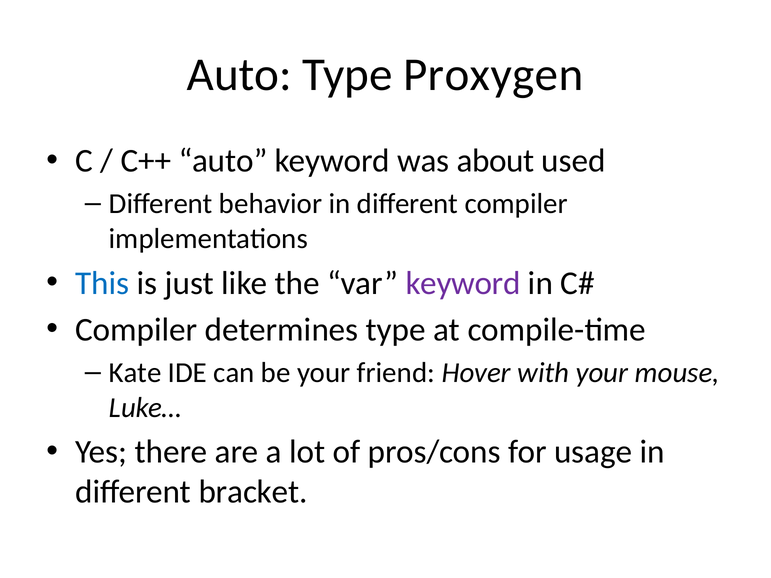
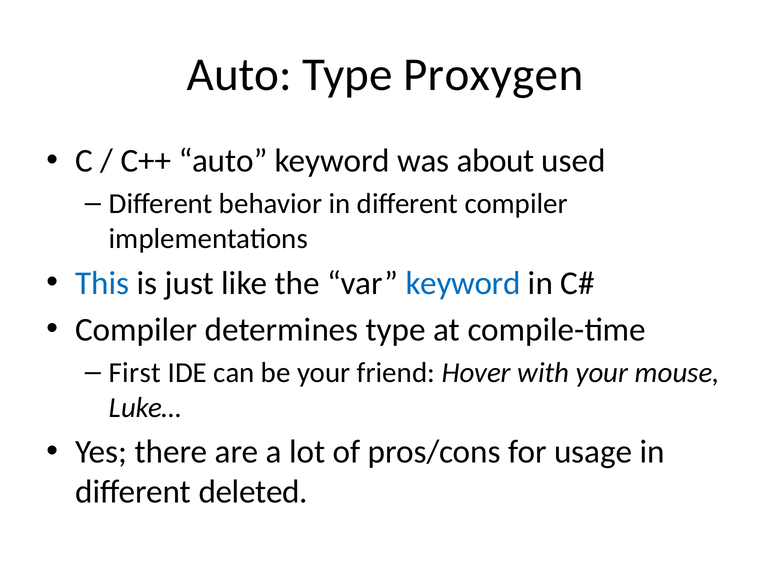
keyword colour: purple -> blue (463, 283)
Kate: Kate -> First (135, 373)
bracket: bracket -> deleted (253, 492)
